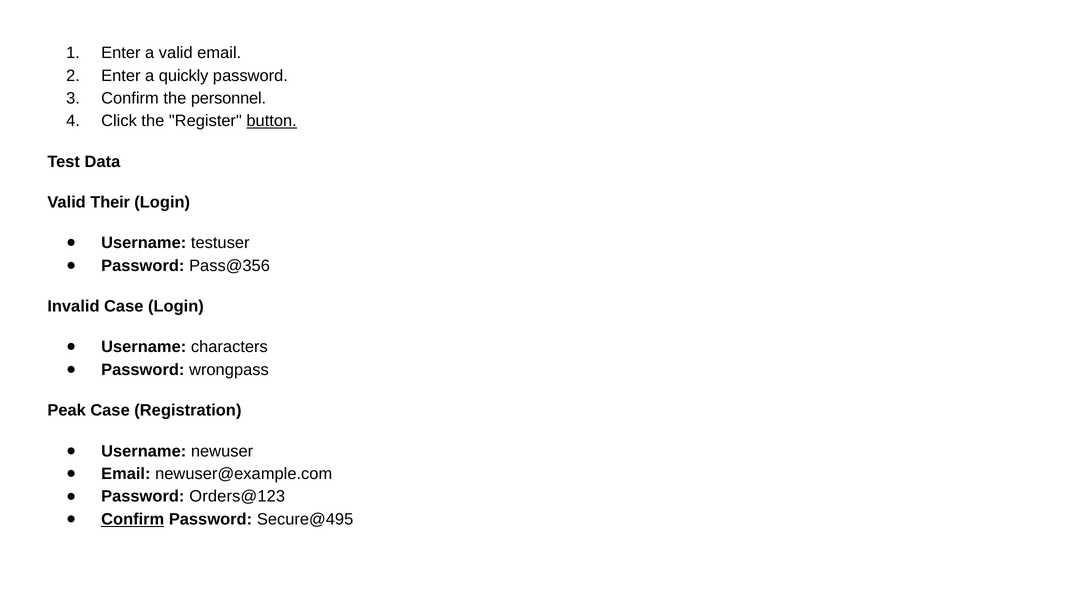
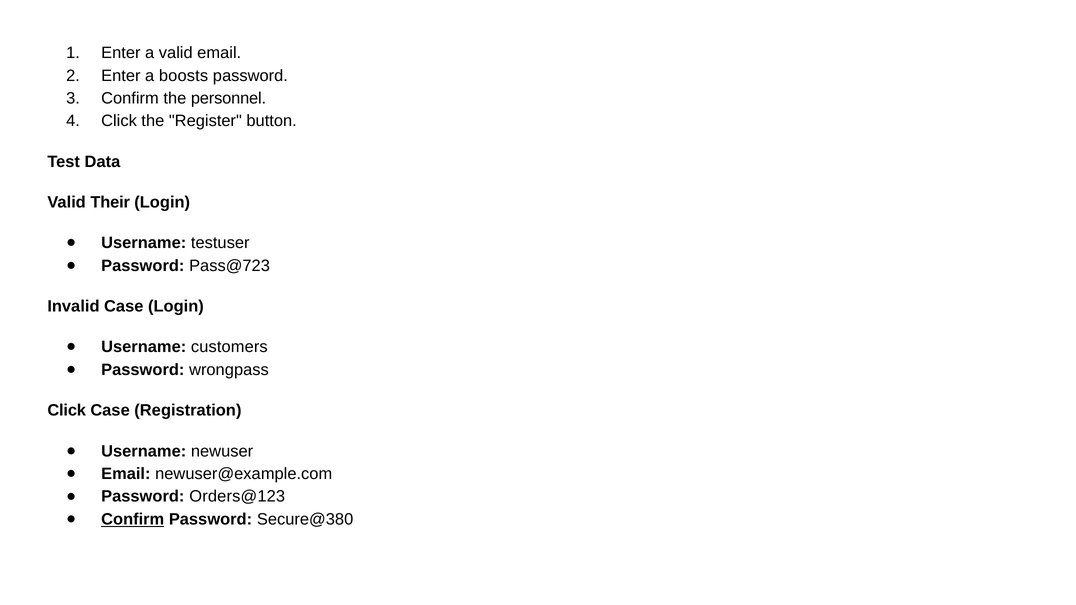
quickly: quickly -> boosts (184, 76)
button underline: present -> none (272, 121)
Pass@356: Pass@356 -> Pass@723 (230, 266)
characters: characters -> customers (229, 347)
Peak: Peak -> Click (67, 411)
Secure@495: Secure@495 -> Secure@380 (305, 520)
